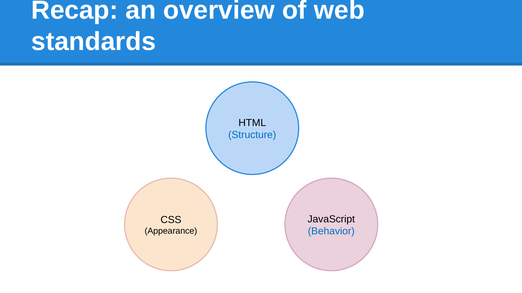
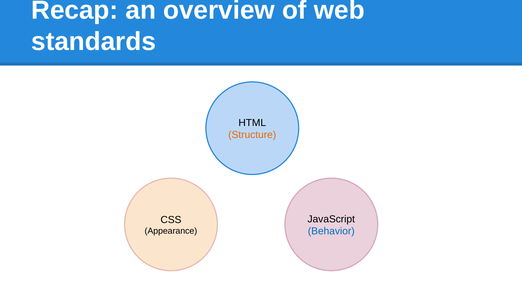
Structure colour: blue -> orange (252, 135)
